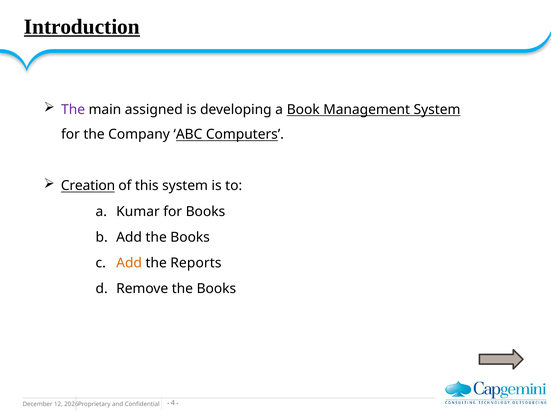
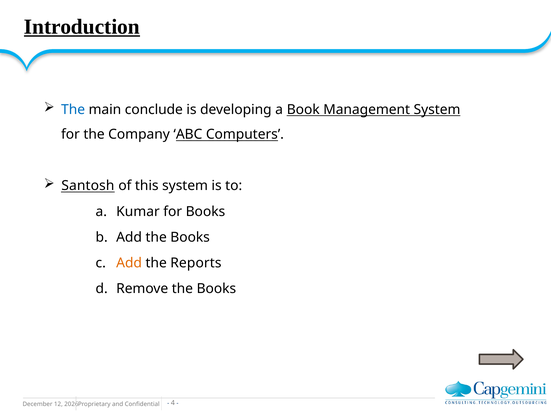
The colour: purple -> blue (73, 110)
assigned: assigned -> conclude (154, 110)
Creation: Creation -> Santosh (88, 186)
